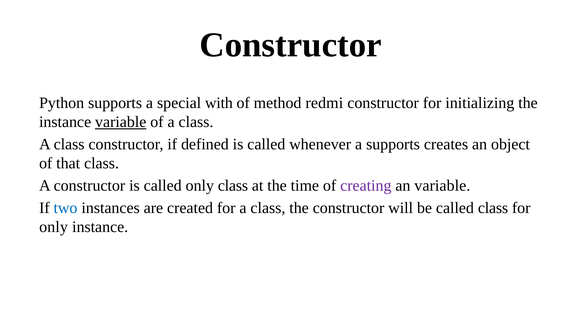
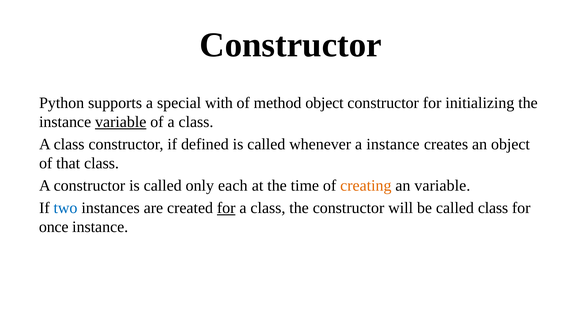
method redmi: redmi -> object (324, 103)
a supports: supports -> instance (393, 144)
only class: class -> each (233, 186)
creating colour: purple -> orange (366, 186)
for underline: none -> present (226, 208)
only: only -> once (54, 227)
